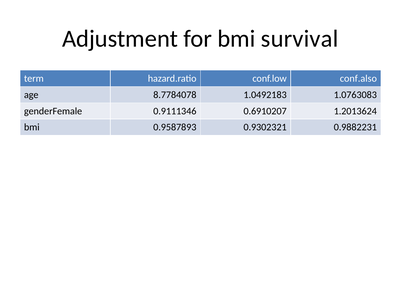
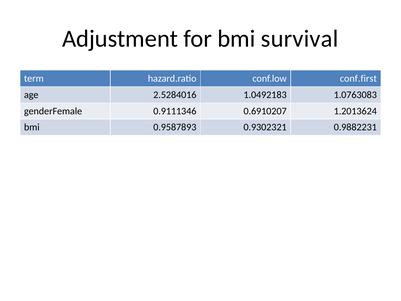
conf.also: conf.also -> conf.first (358, 78)
8.7784078: 8.7784078 -> 2.5284016 (175, 95)
